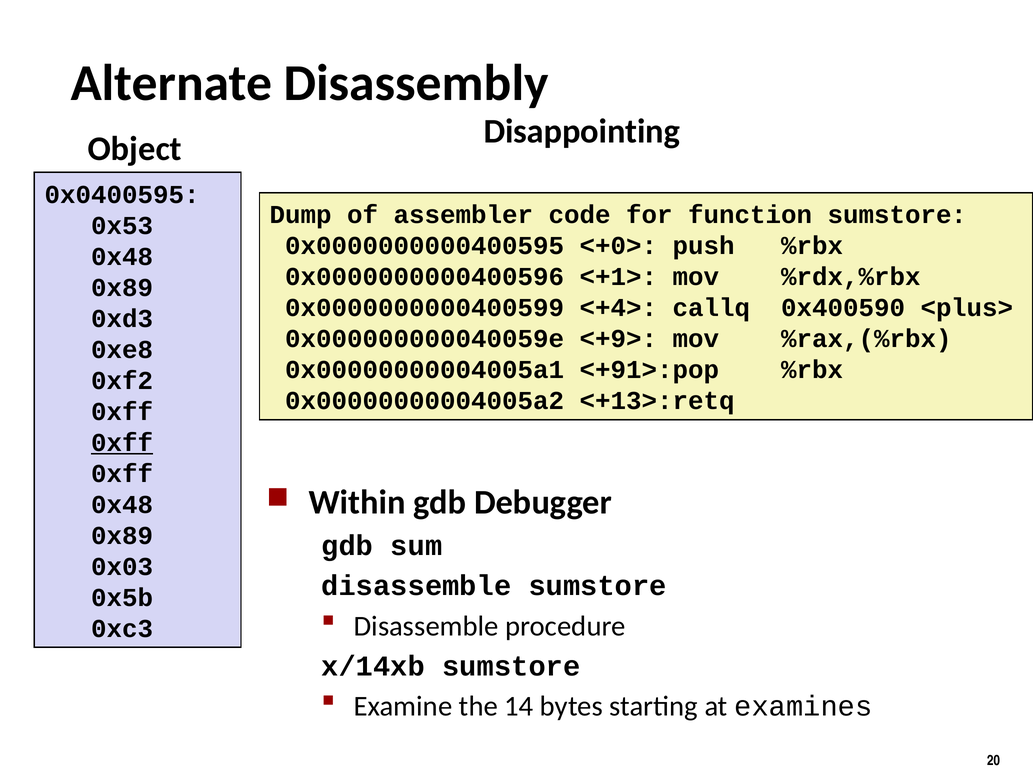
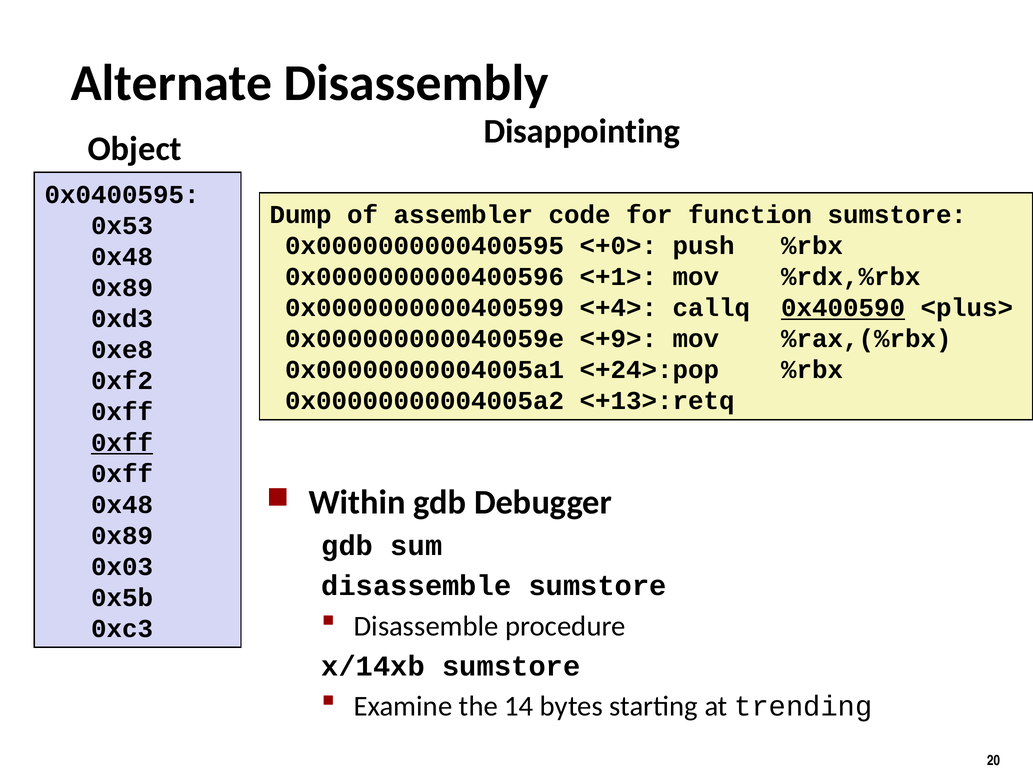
0x400590 underline: none -> present (843, 308)
<+91>:pop: <+91>:pop -> <+24>:pop (649, 370)
examines: examines -> trending (803, 706)
